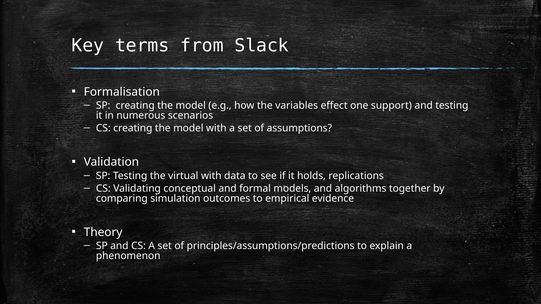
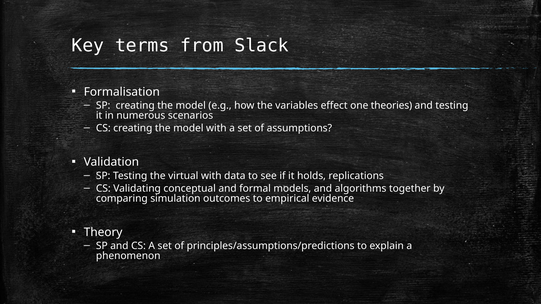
support: support -> theories (391, 106)
